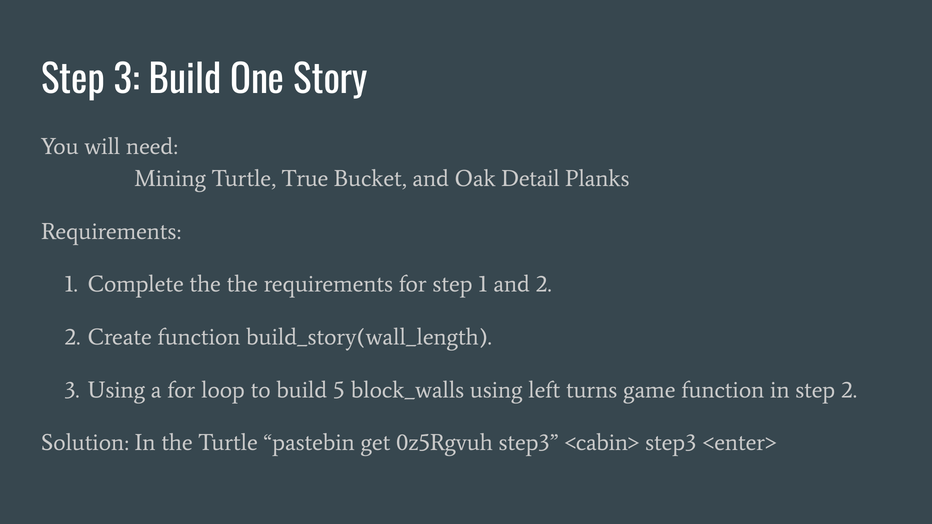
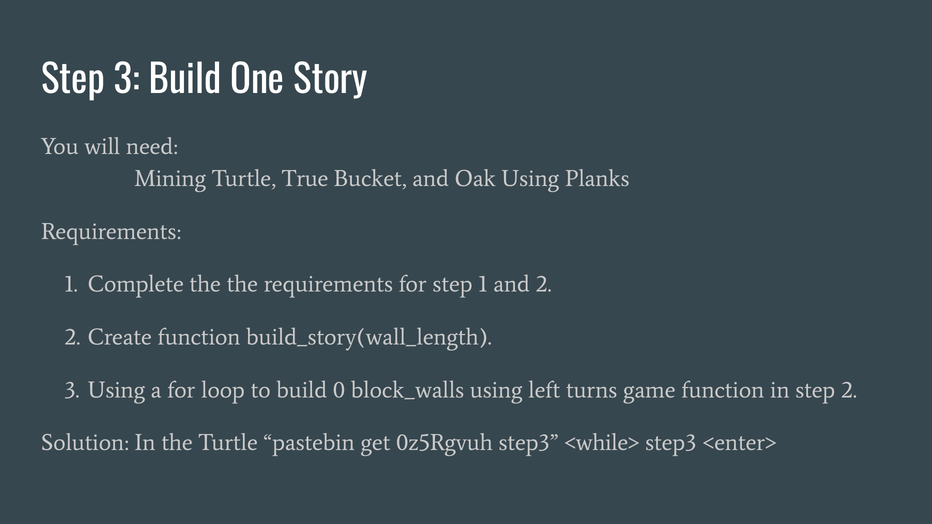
Oak Detail: Detail -> Using (530, 179)
5: 5 -> 0 (339, 390)
<cabin>: <cabin> -> <while> (602, 443)
